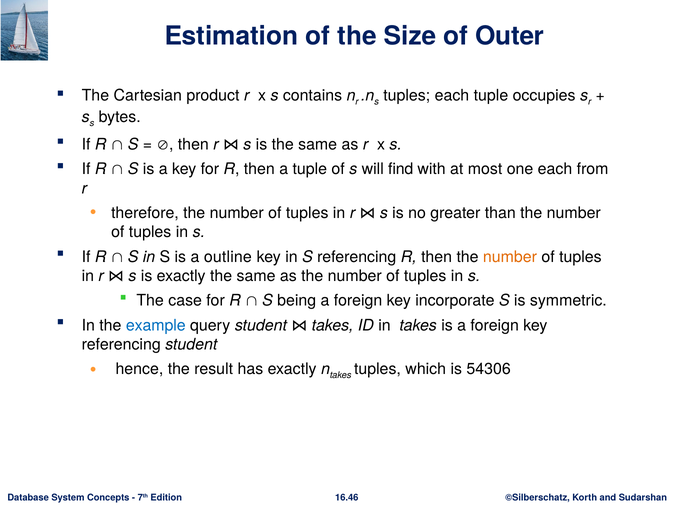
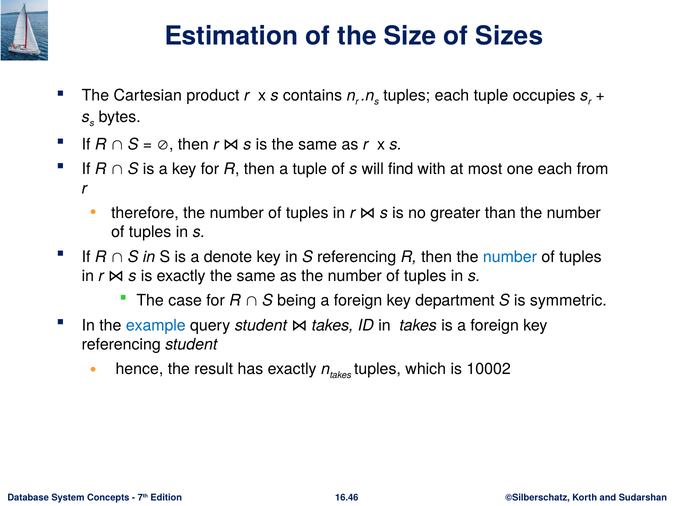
Outer: Outer -> Sizes (509, 36)
outline: outline -> denote (228, 257)
number colour: orange -> blue (510, 257)
incorporate: incorporate -> department (455, 300)
54306: 54306 -> 10002 (489, 369)
